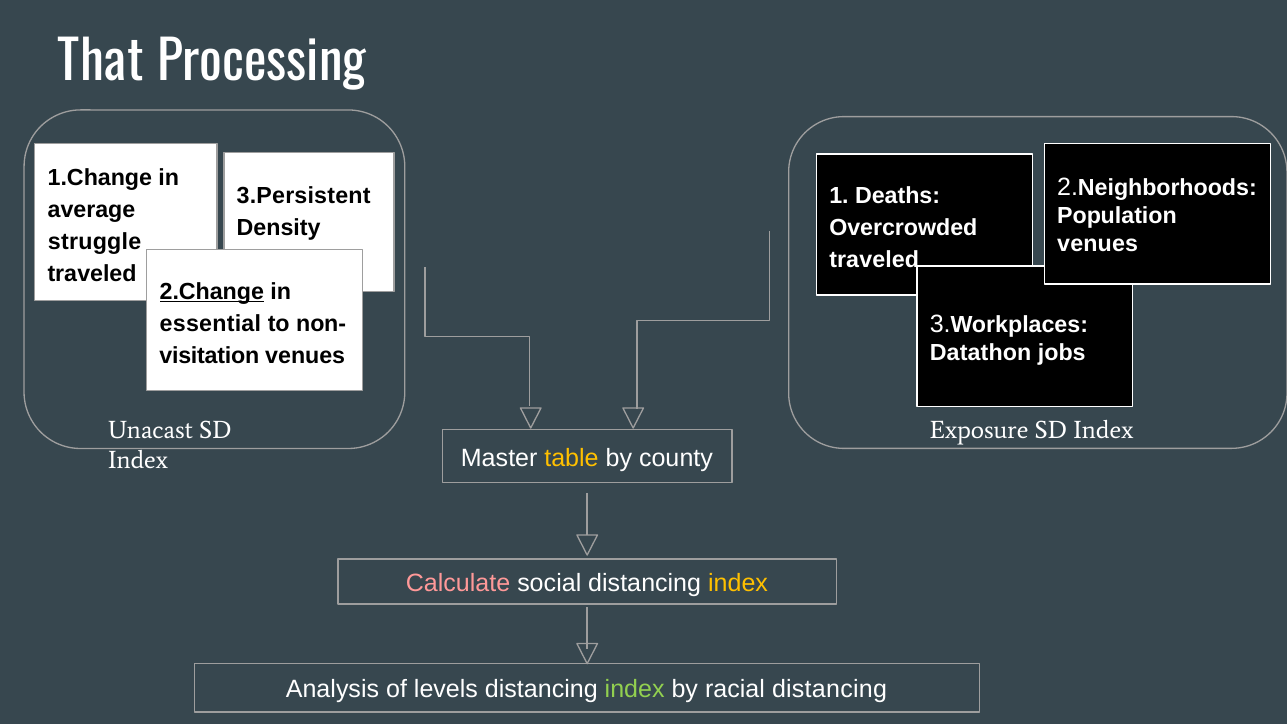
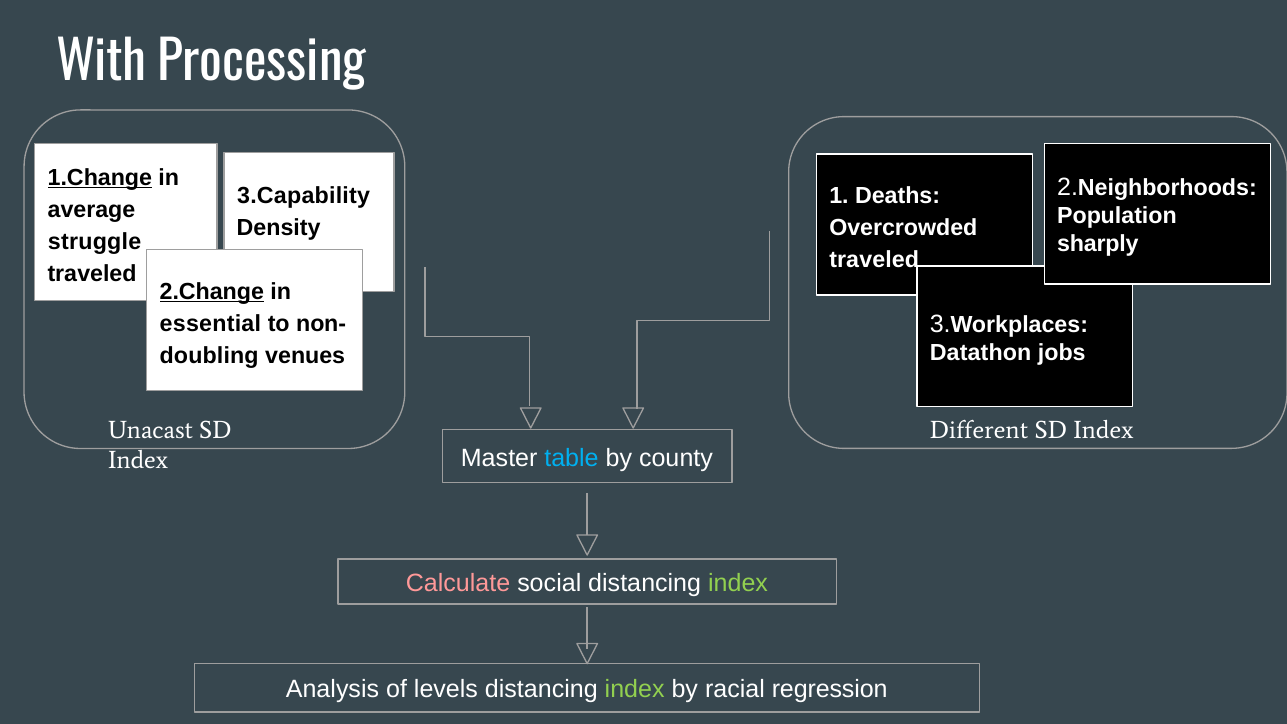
That: That -> With (101, 63)
1.Change underline: none -> present (100, 177)
3.Persistent: 3.Persistent -> 3.Capability (304, 196)
venues: venues -> sharply (1098, 244)
visitation: visitation -> doubling (209, 356)
Exposure: Exposure -> Different (979, 430)
table colour: yellow -> light blue (572, 458)
index colour: yellow -> light green (738, 583)
racial distancing: distancing -> regression (830, 690)
